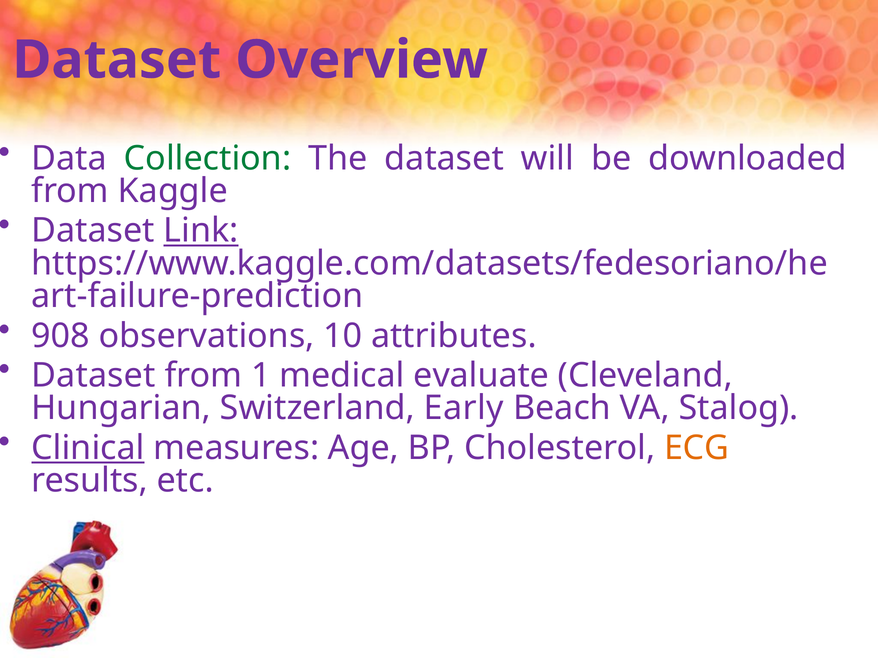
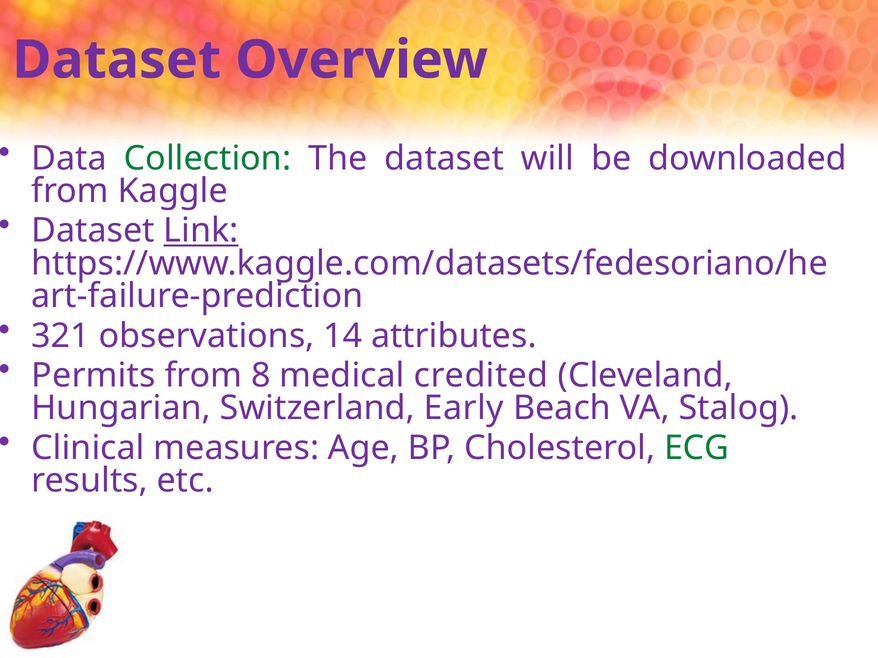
908: 908 -> 321 (61, 336)
10: 10 -> 14 (343, 336)
Dataset: Dataset -> Permits (93, 376)
1: 1 -> 8 (261, 376)
evaluate: evaluate -> credited (481, 376)
Clinical underline: present -> none (88, 448)
ECG colour: orange -> green (697, 448)
